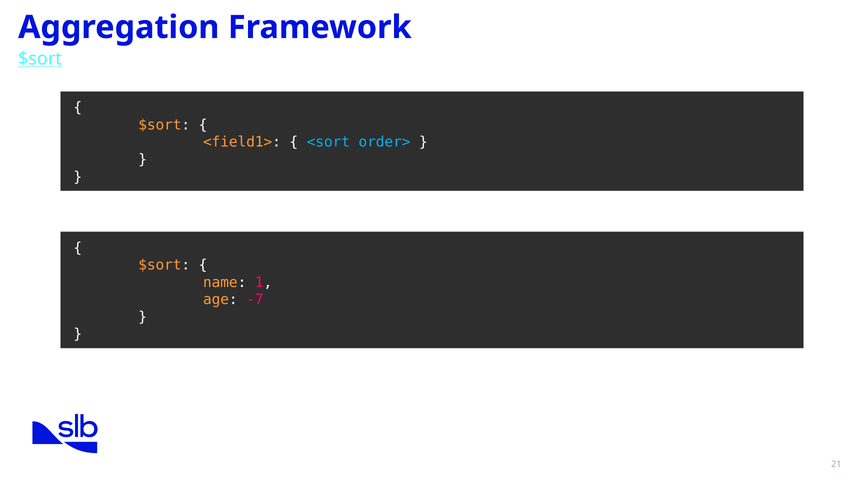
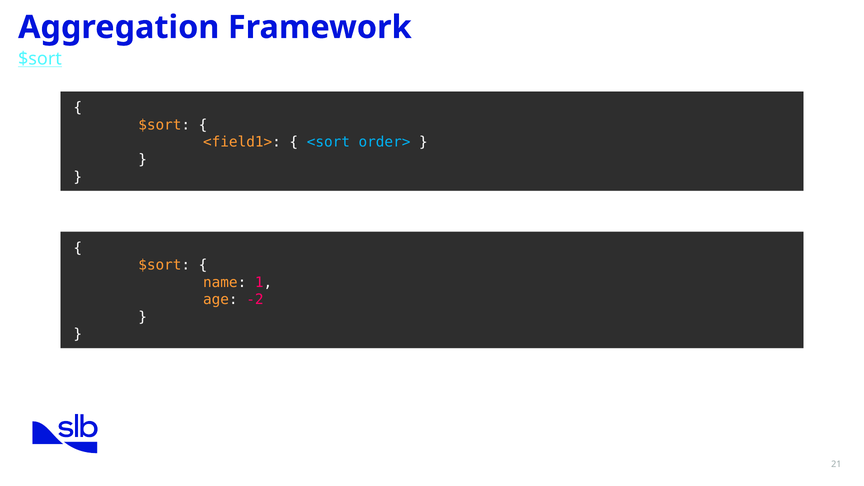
-7: -7 -> -2 (255, 300)
